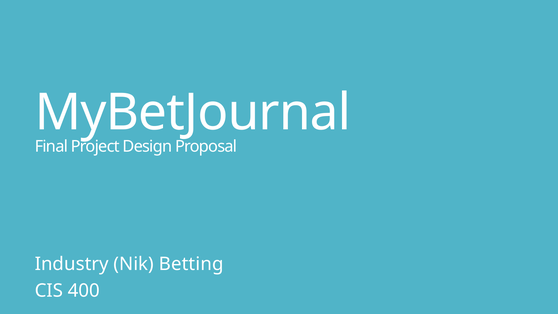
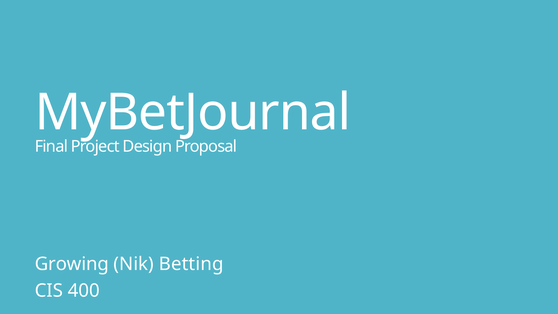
Industry: Industry -> Growing (72, 264)
